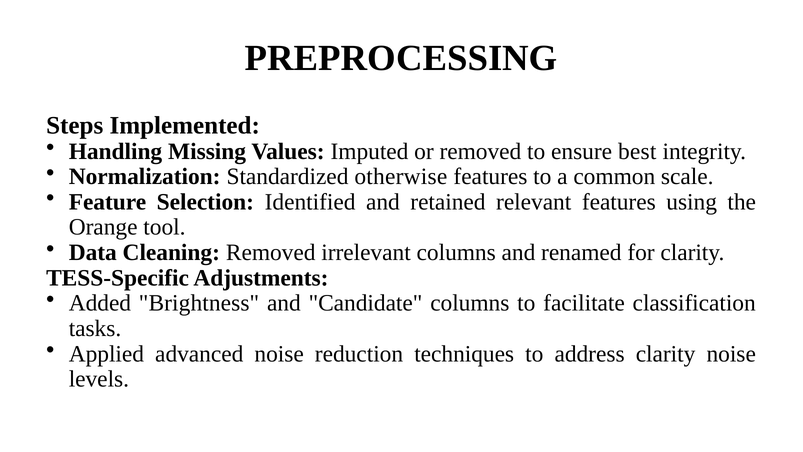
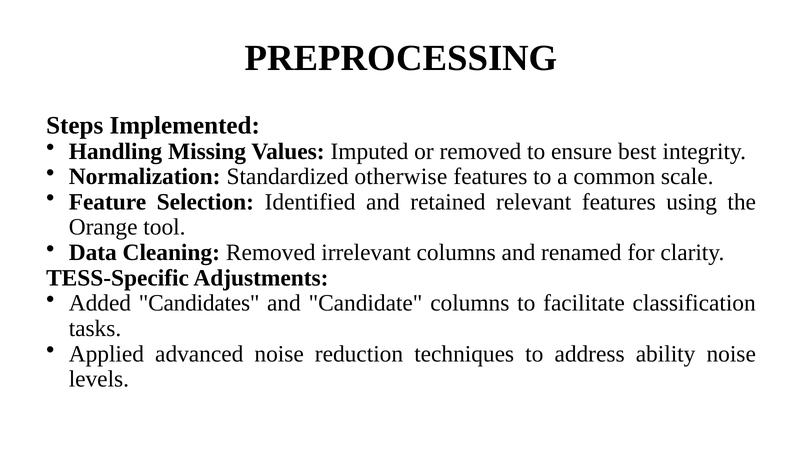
Brightness: Brightness -> Candidates (199, 303)
address clarity: clarity -> ability (666, 354)
